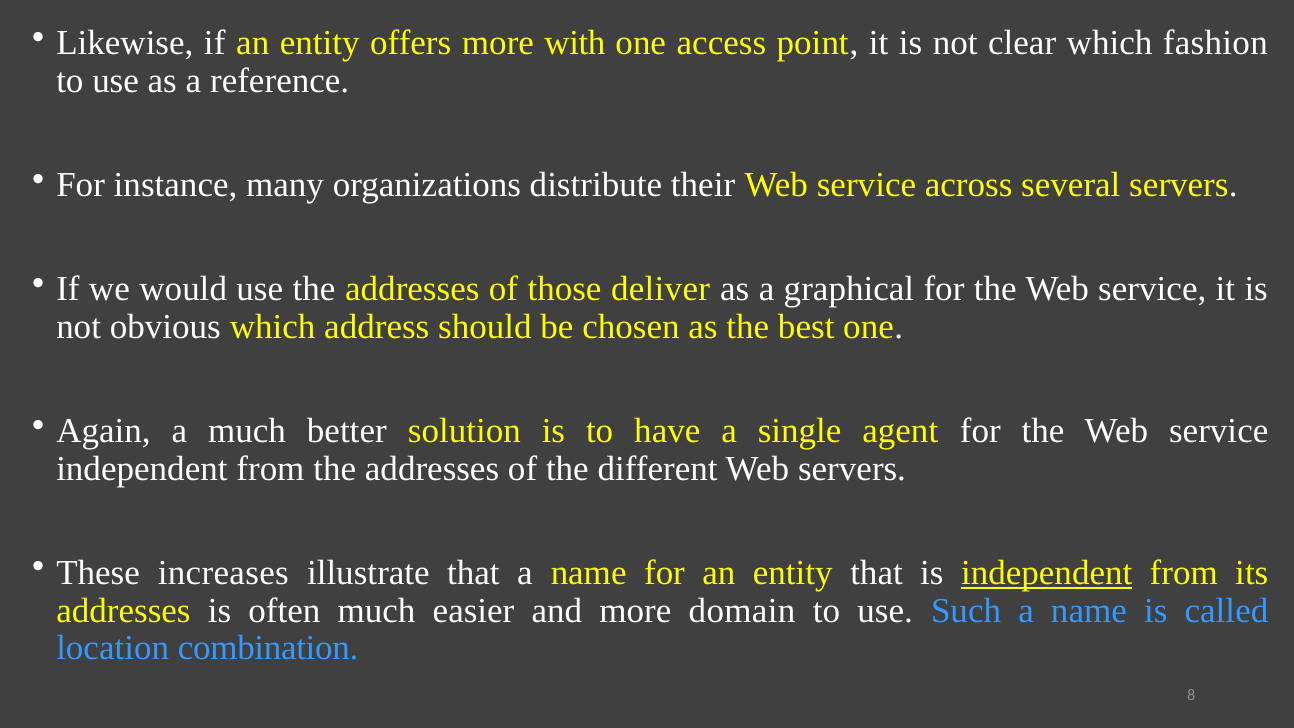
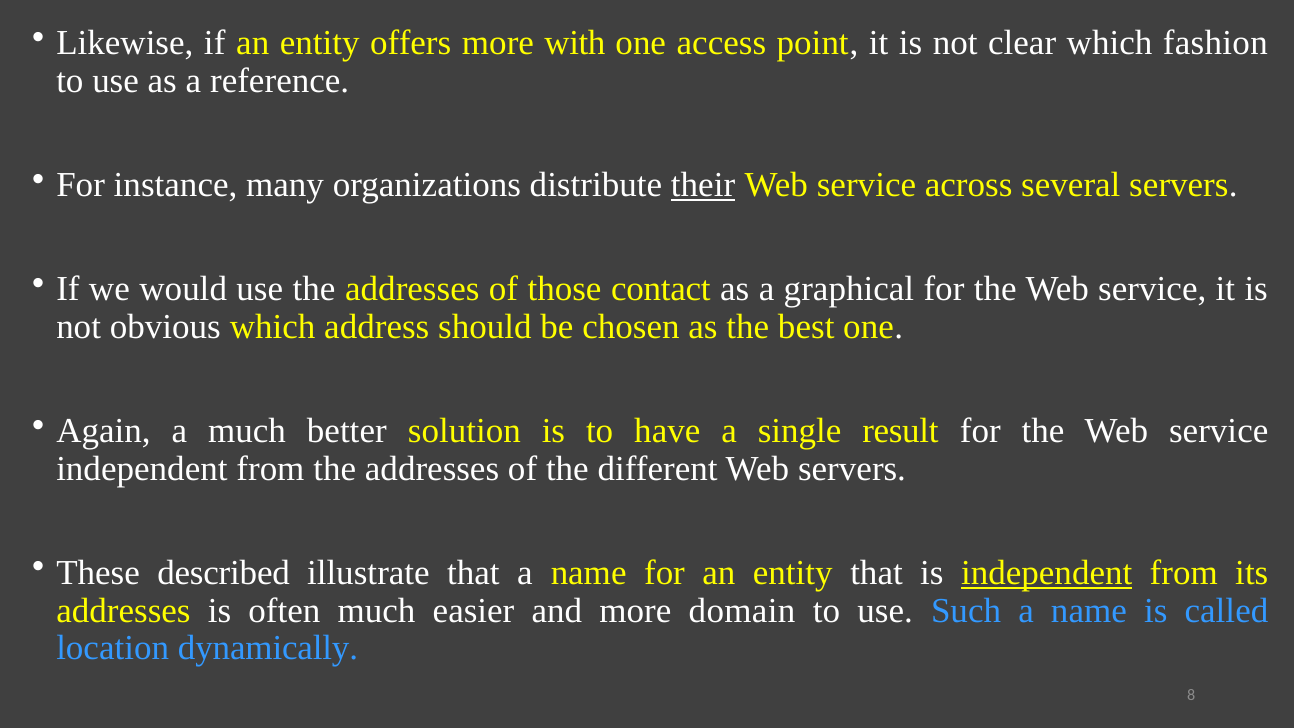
their underline: none -> present (703, 185)
deliver: deliver -> contact (661, 289)
agent: agent -> result (900, 431)
increases: increases -> described (224, 573)
combination: combination -> dynamically (268, 648)
